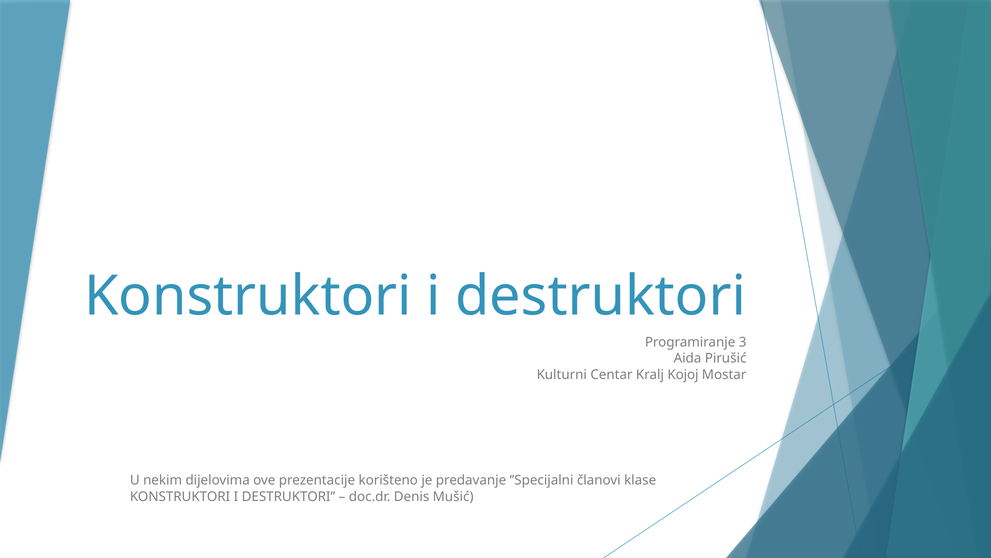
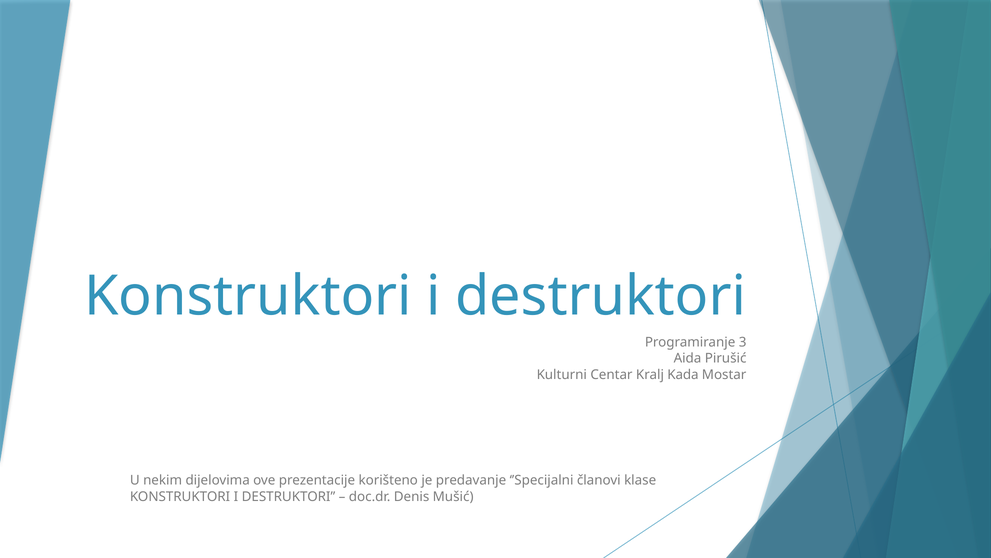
Kojoj: Kojoj -> Kada (683, 374)
